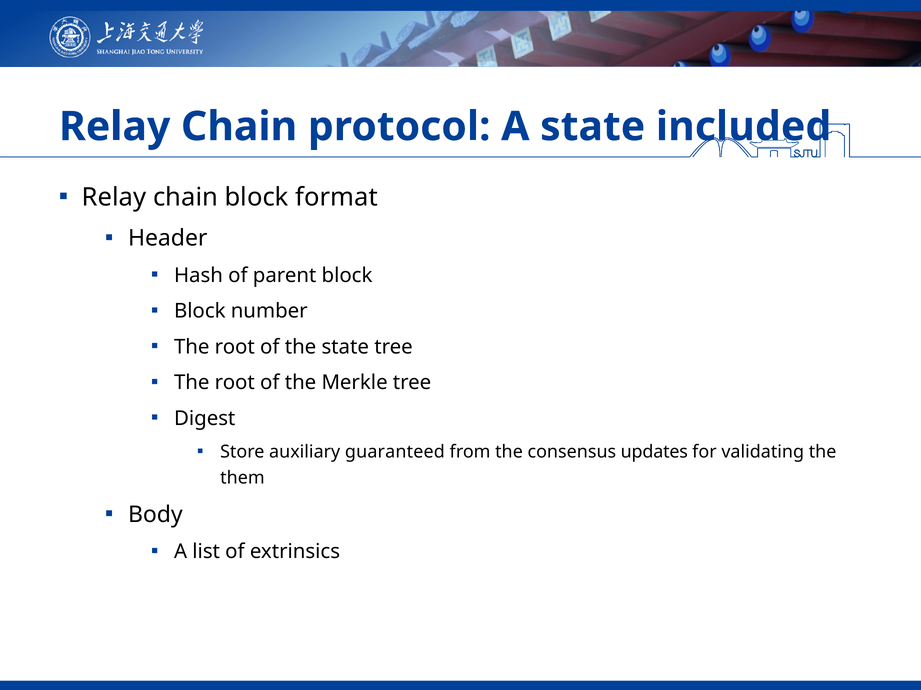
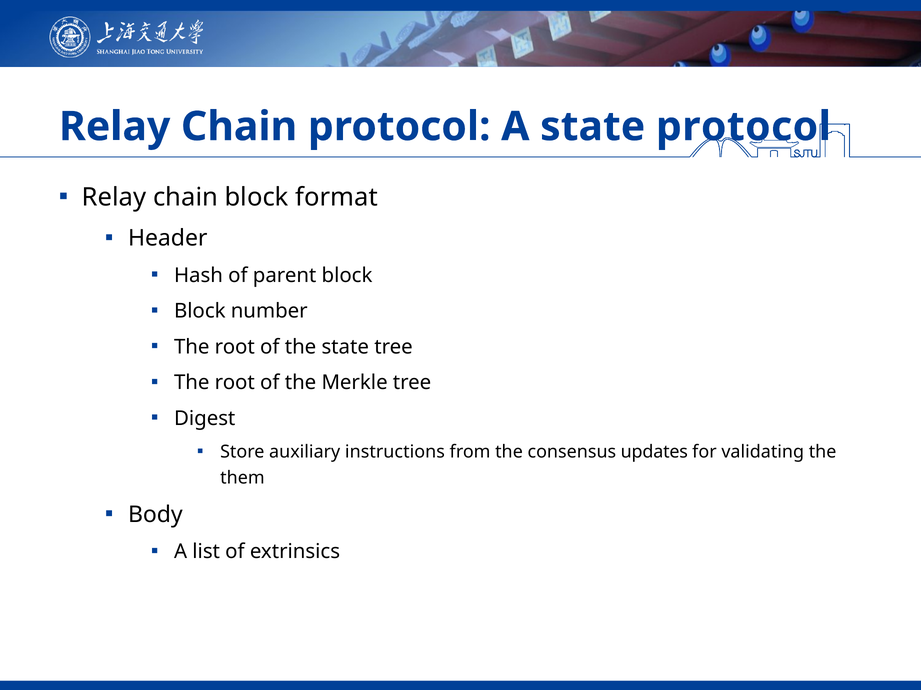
state included: included -> protocol (743, 127)
guaranteed: guaranteed -> instructions (395, 452)
